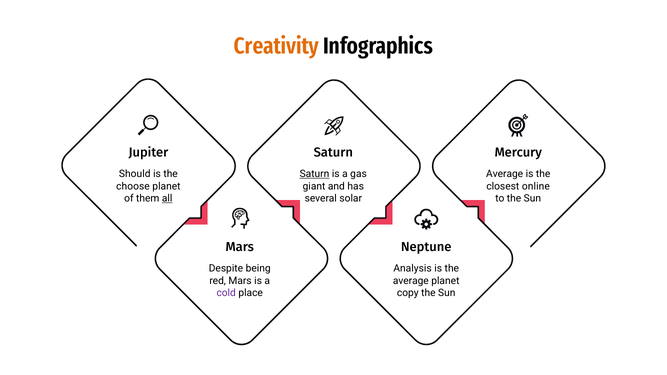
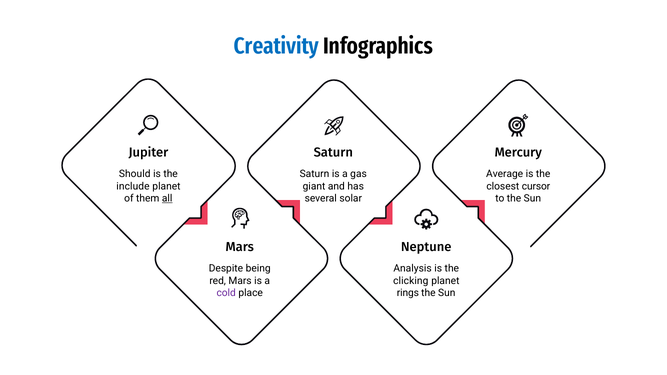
Creativity colour: orange -> blue (276, 46)
Saturn underline: present -> none (315, 174)
choose: choose -> include (133, 186)
online: online -> cursor (536, 186)
average: average -> clicking (411, 281)
copy: copy -> rings (408, 293)
